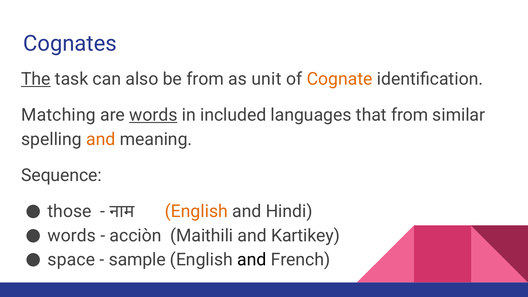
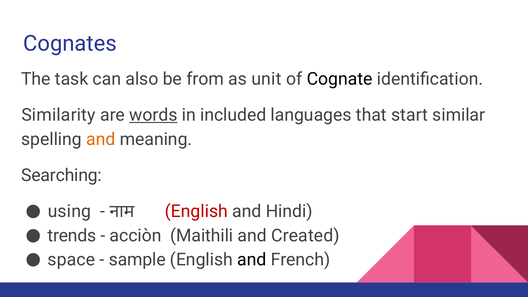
The underline: present -> none (36, 79)
Cognate colour: orange -> black (340, 79)
Matching: Matching -> Similarity (58, 115)
that from: from -> start (409, 115)
Sequence: Sequence -> Searching (62, 175)
those: those -> using (69, 211)
English colour: orange -> red (196, 211)
words: words -> trends (72, 236)
Kartikey: Kartikey -> Created (305, 236)
